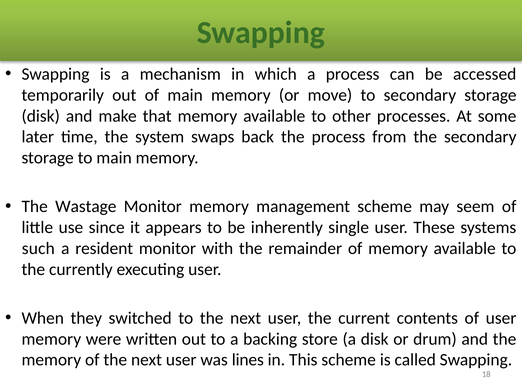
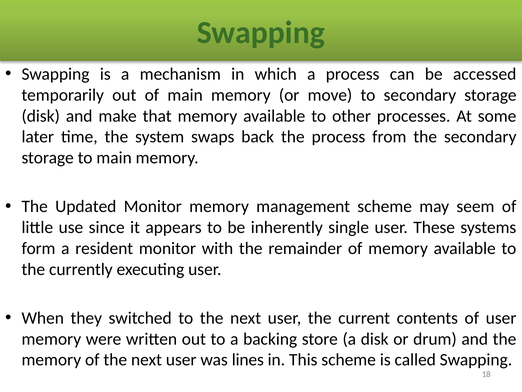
Wastage: Wastage -> Updated (86, 206)
such: such -> form (38, 248)
